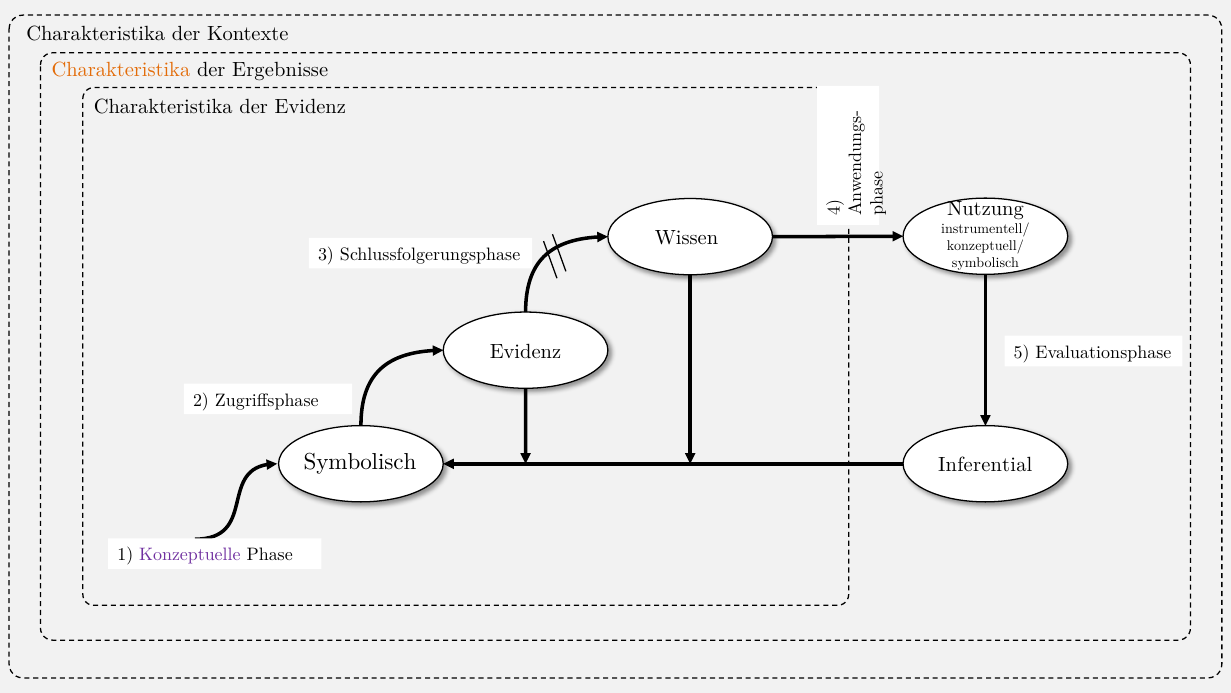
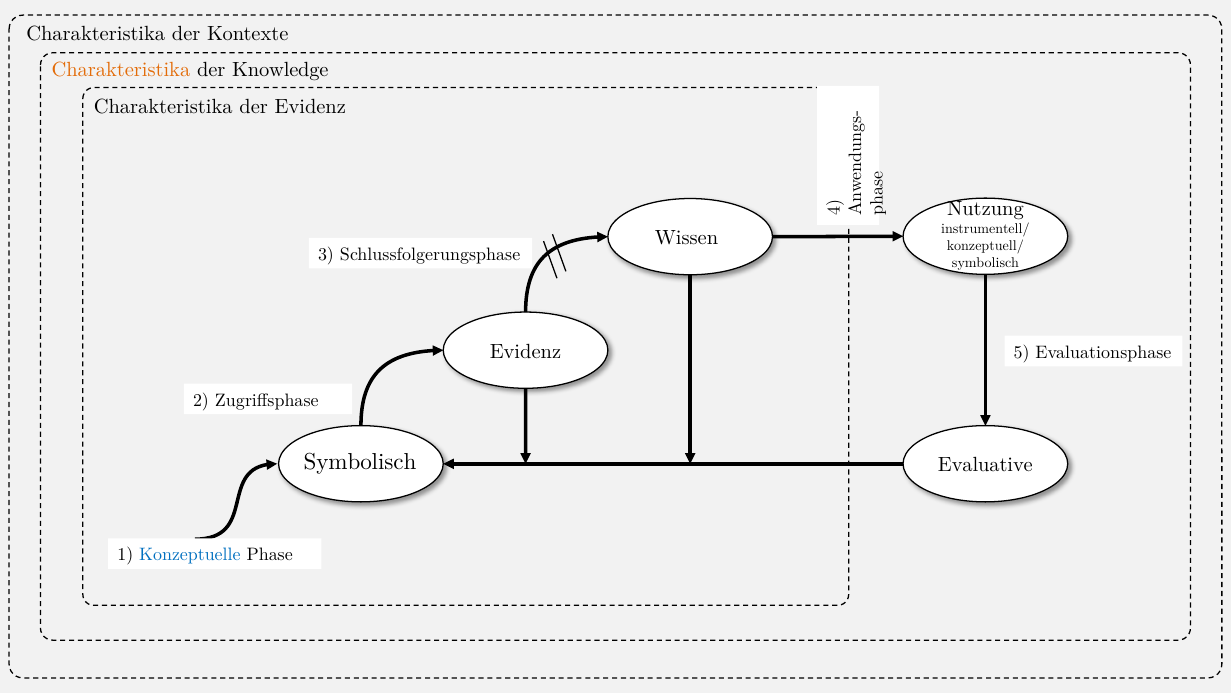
Ergebnisse: Ergebnisse -> Knowledge (280, 70)
Inferential: Inferential -> Evaluative (985, 465)
Konzeptuelle colour: purple -> blue (190, 554)
